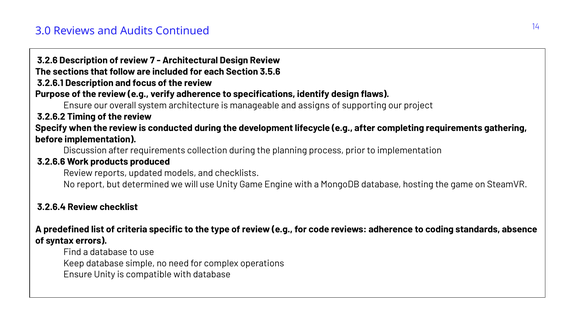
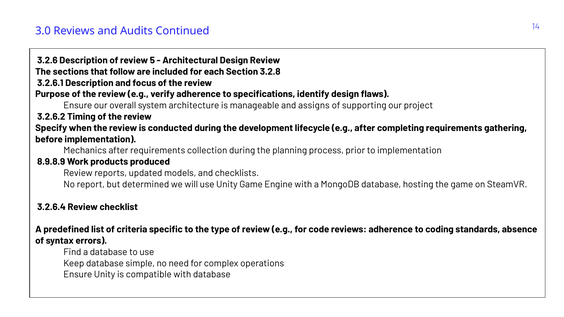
7: 7 -> 5 (152, 60)
3.5.6: 3.5.6 -> 3.2.8 (270, 72)
Discussion: Discussion -> Mechanics (85, 151)
3.2.6.6: 3.2.6.6 -> 8.9.8.9 (51, 162)
